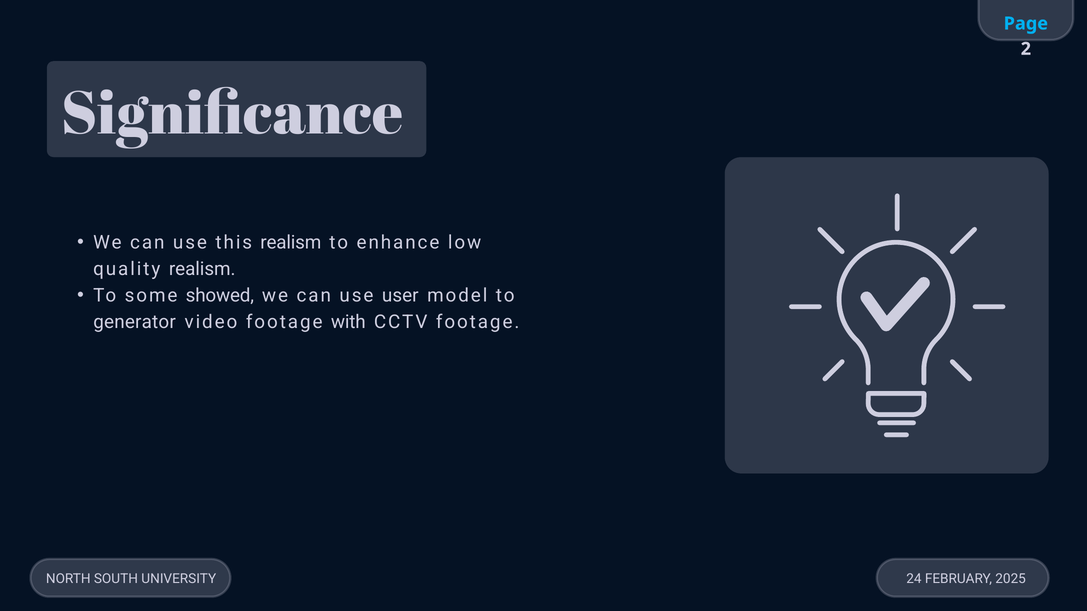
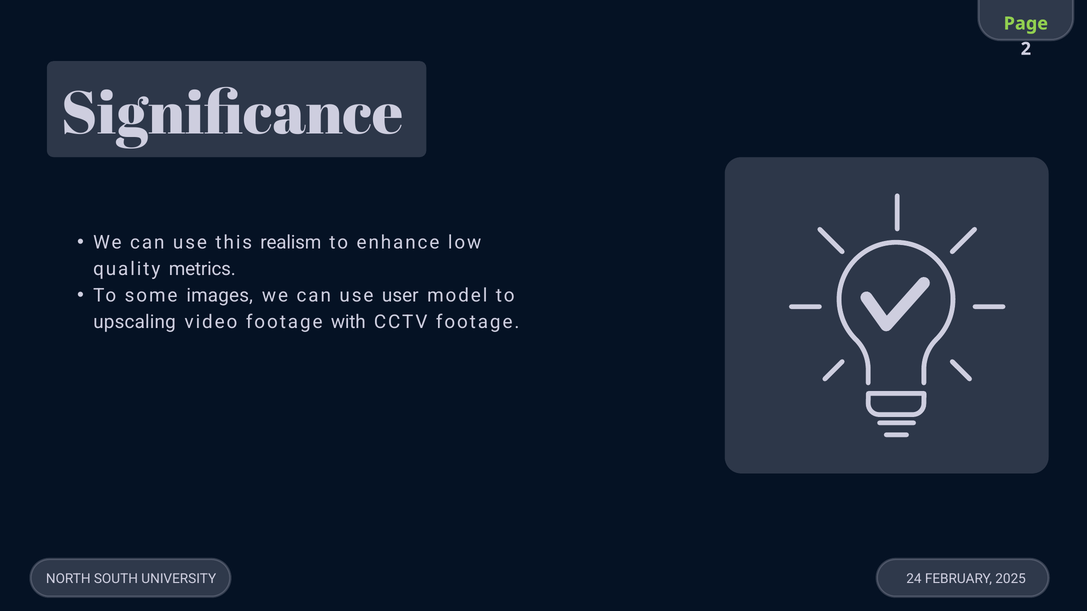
Page colour: light blue -> light green (1026, 24)
quality realism: realism -> metrics (202, 269)
showed: showed -> images (220, 296)
generator: generator -> upscaling (135, 322)
